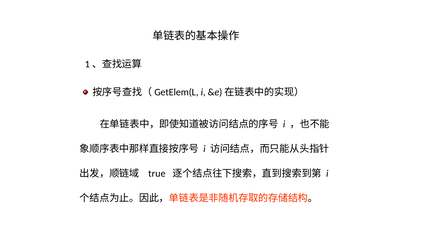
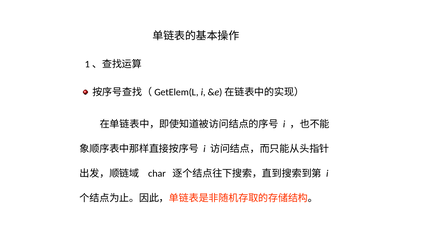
true: true -> char (157, 174)
